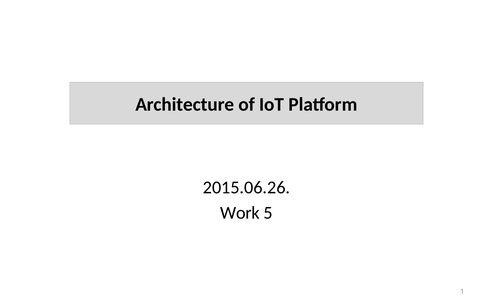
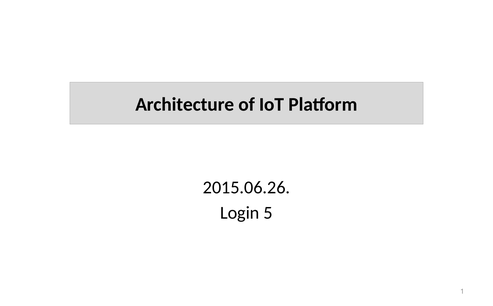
Work: Work -> Login (240, 213)
